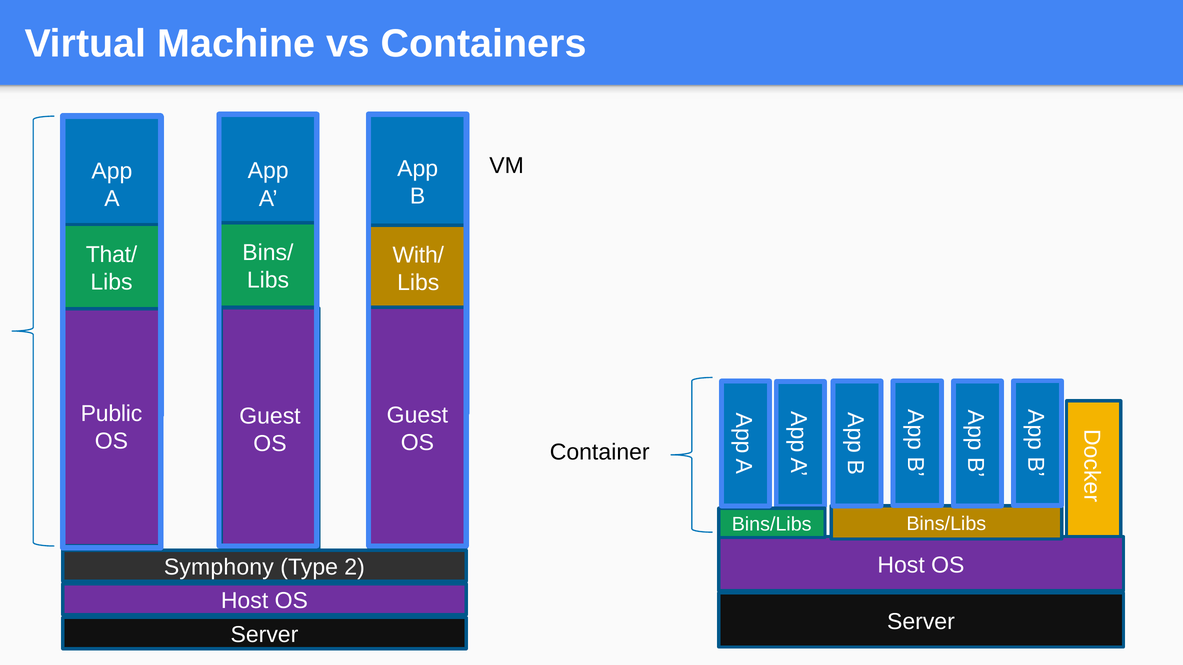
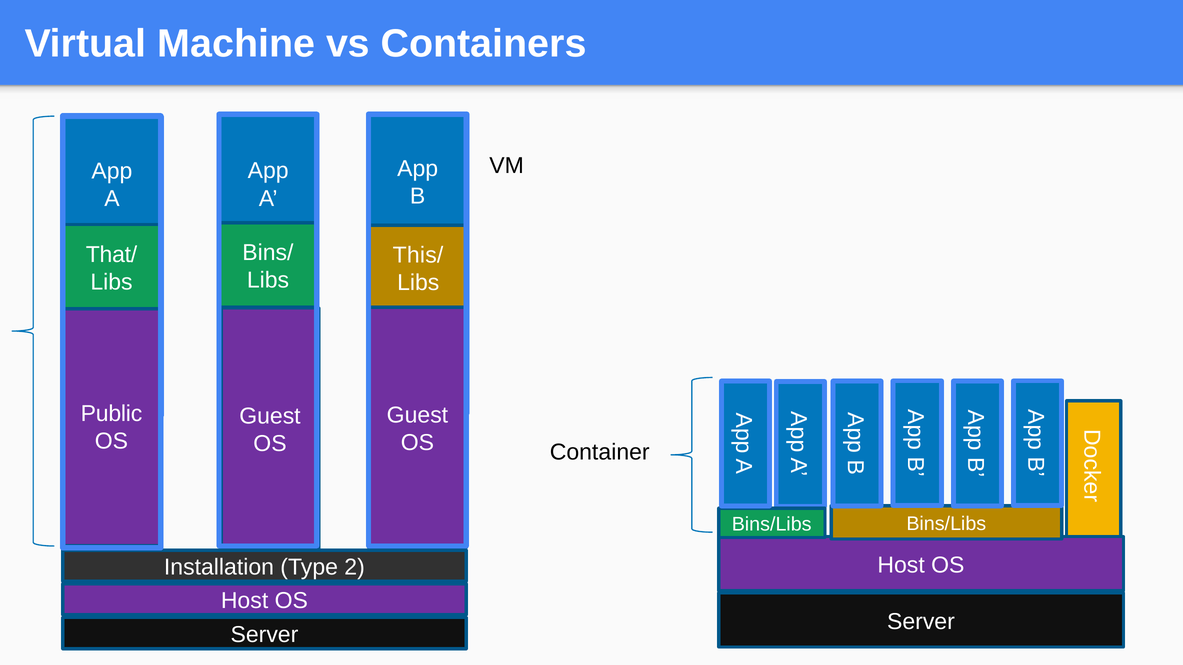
With/: With/ -> This/ (418, 255)
Symphony: Symphony -> Installation (219, 568)
